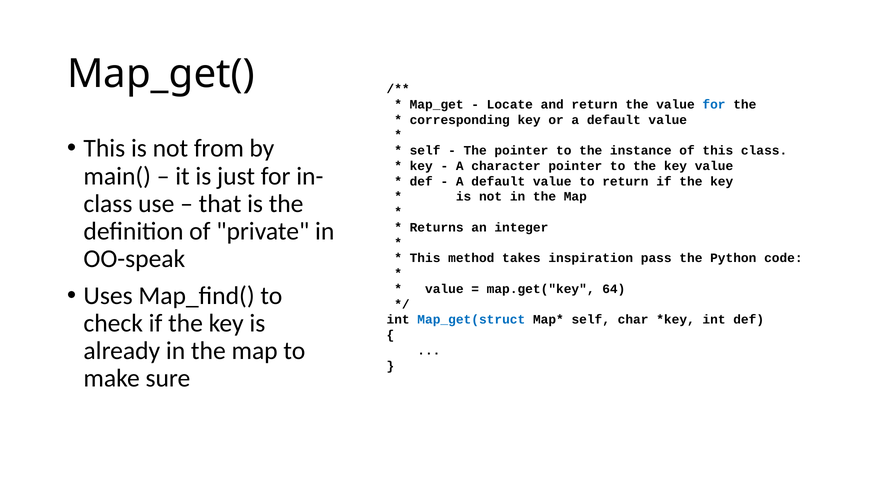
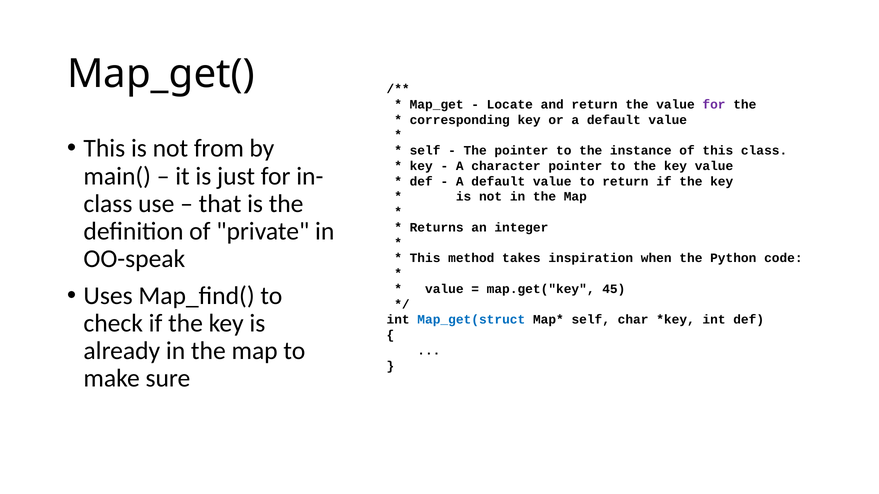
for colour: blue -> purple (714, 105)
pass: pass -> when (656, 258)
64: 64 -> 45 (614, 289)
